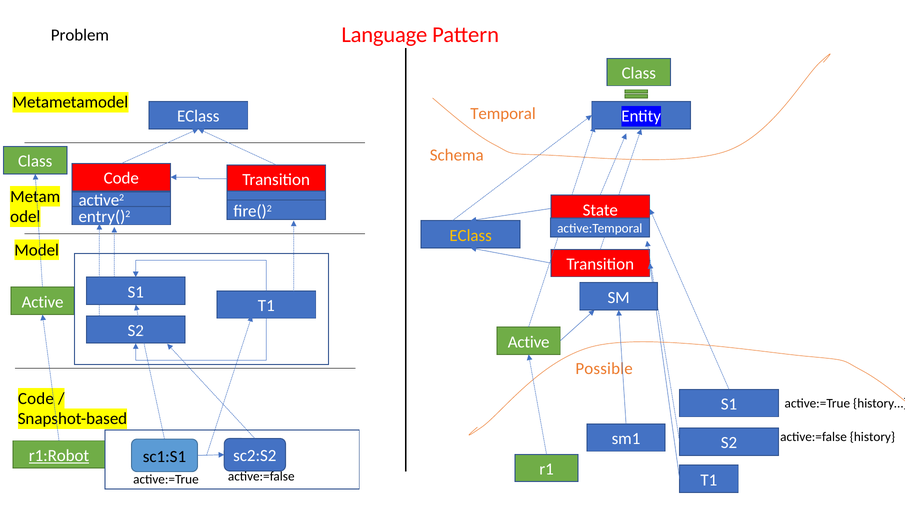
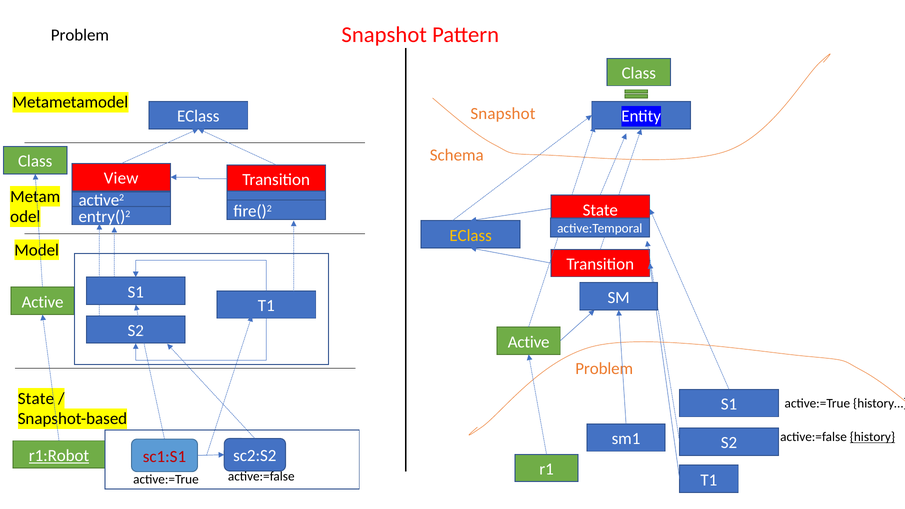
Language: Language -> Snapshot (384, 35)
Temporal: Temporal -> Snapshot (503, 113)
Code: Code -> View (121, 178)
Possible: Possible -> Problem (604, 368)
Code: Code -> State (36, 399)
history underline: none -> present (872, 437)
sc1:S1 colour: black -> red (164, 457)
